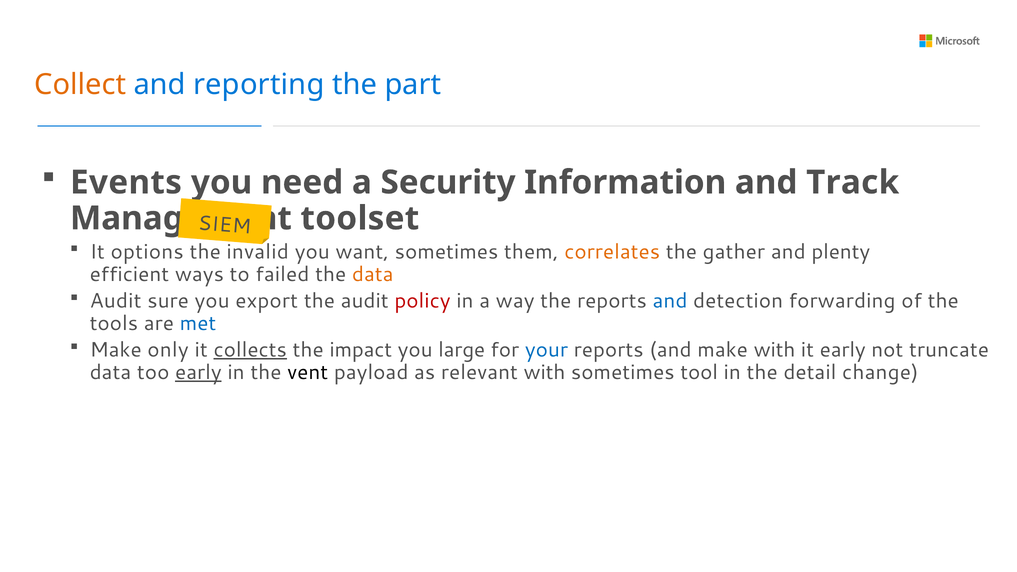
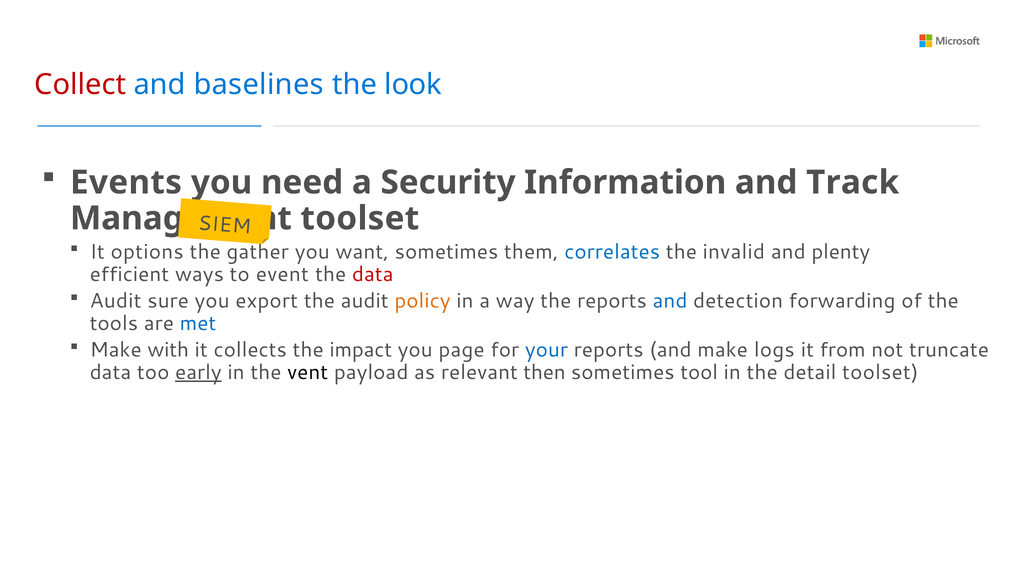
Collect colour: orange -> red (80, 85)
reporting: reporting -> baselines (259, 85)
part: part -> look (413, 85)
invalid: invalid -> gather (258, 252)
correlates colour: orange -> blue (612, 252)
gather: gather -> invalid (734, 252)
failed: failed -> event (282, 274)
data colour: orange -> red (373, 274)
policy colour: red -> orange (422, 301)
only: only -> with (168, 350)
collects underline: present -> none (250, 350)
large: large -> page (462, 350)
make with: with -> logs (774, 350)
it early: early -> from (843, 350)
relevant with: with -> then (545, 372)
detail change: change -> toolset (880, 372)
